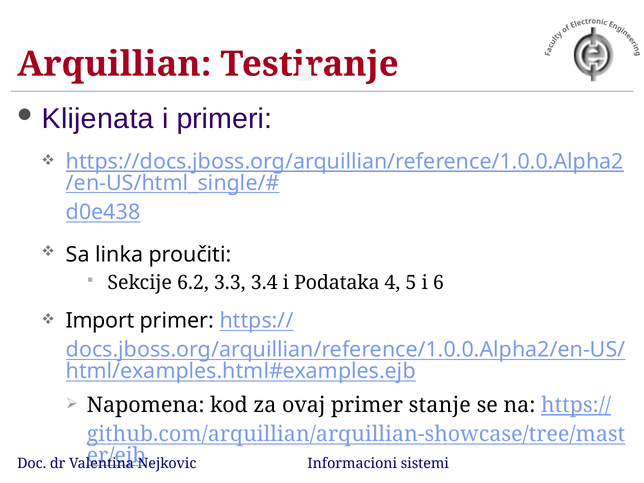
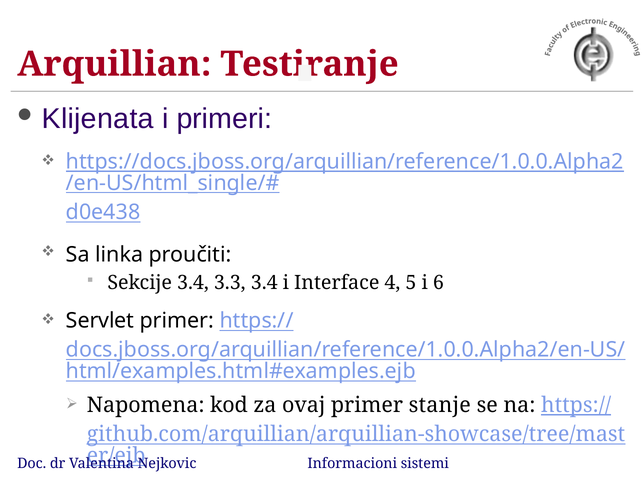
Sekcije 6.2: 6.2 -> 3.4 (193, 283)
Podataka: Podataka -> Interface (337, 283)
Import: Import -> Servlet (100, 321)
